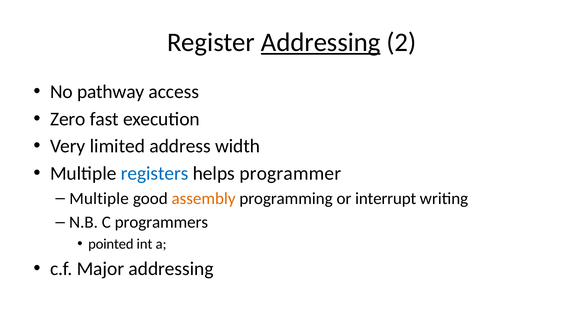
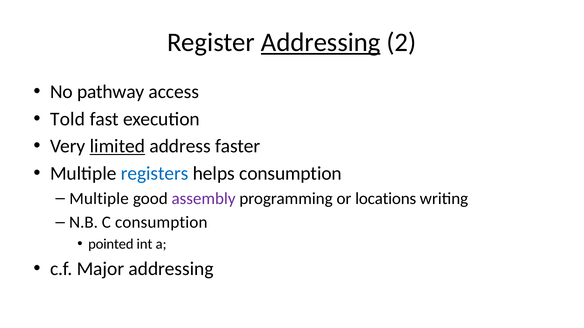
Zero: Zero -> Told (68, 119)
limited underline: none -> present (117, 146)
width: width -> faster (238, 146)
helps programmer: programmer -> consumption (290, 174)
assembly colour: orange -> purple (204, 199)
interrupt: interrupt -> locations (386, 199)
C programmers: programmers -> consumption (161, 223)
